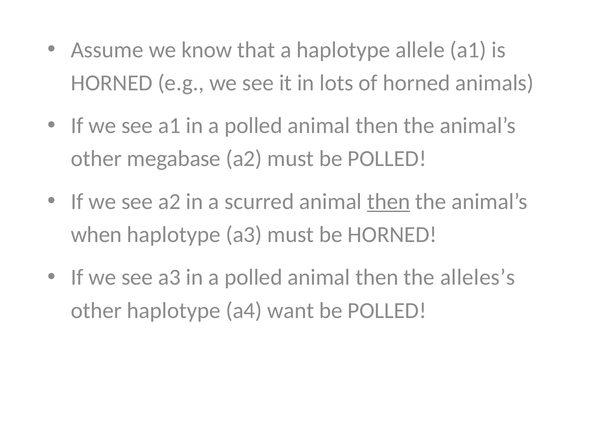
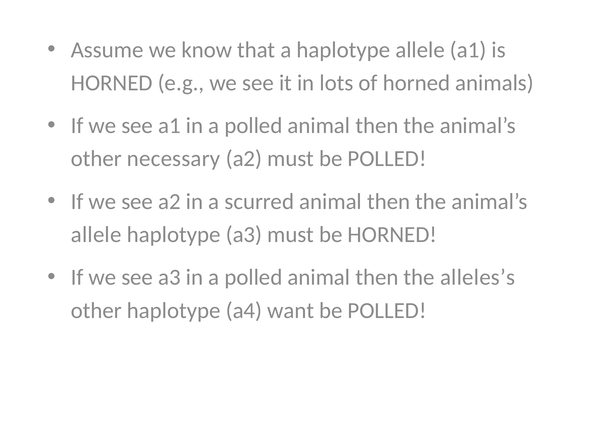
megabase: megabase -> necessary (174, 159)
then underline: present -> none (389, 201)
when: when -> allele (96, 234)
